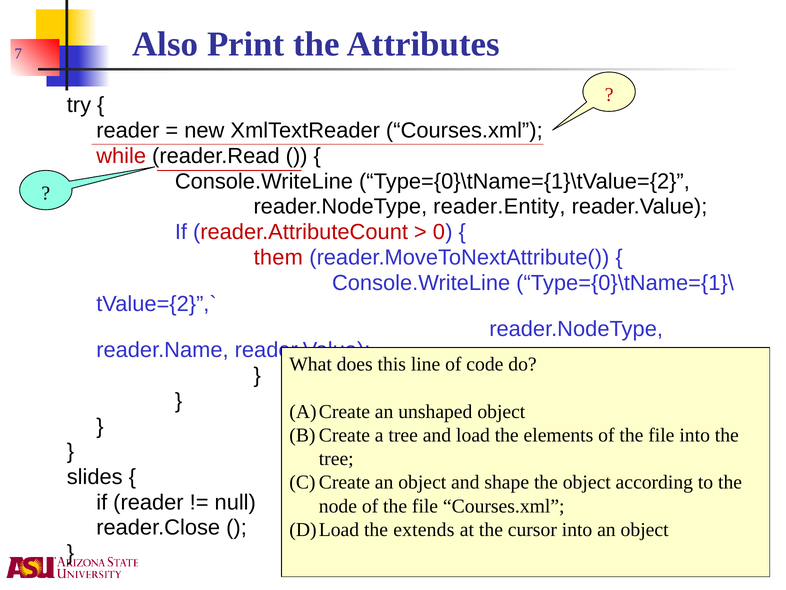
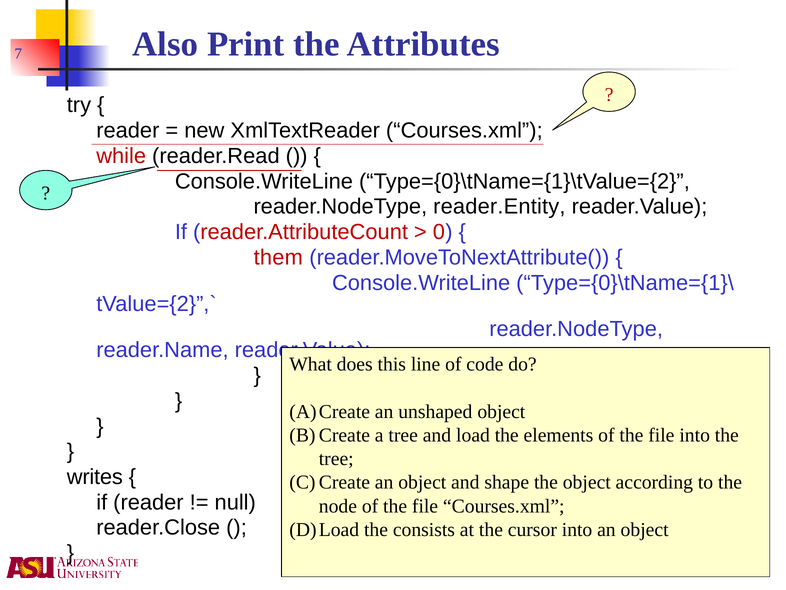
slides: slides -> writes (95, 477)
extends: extends -> consists (424, 529)
